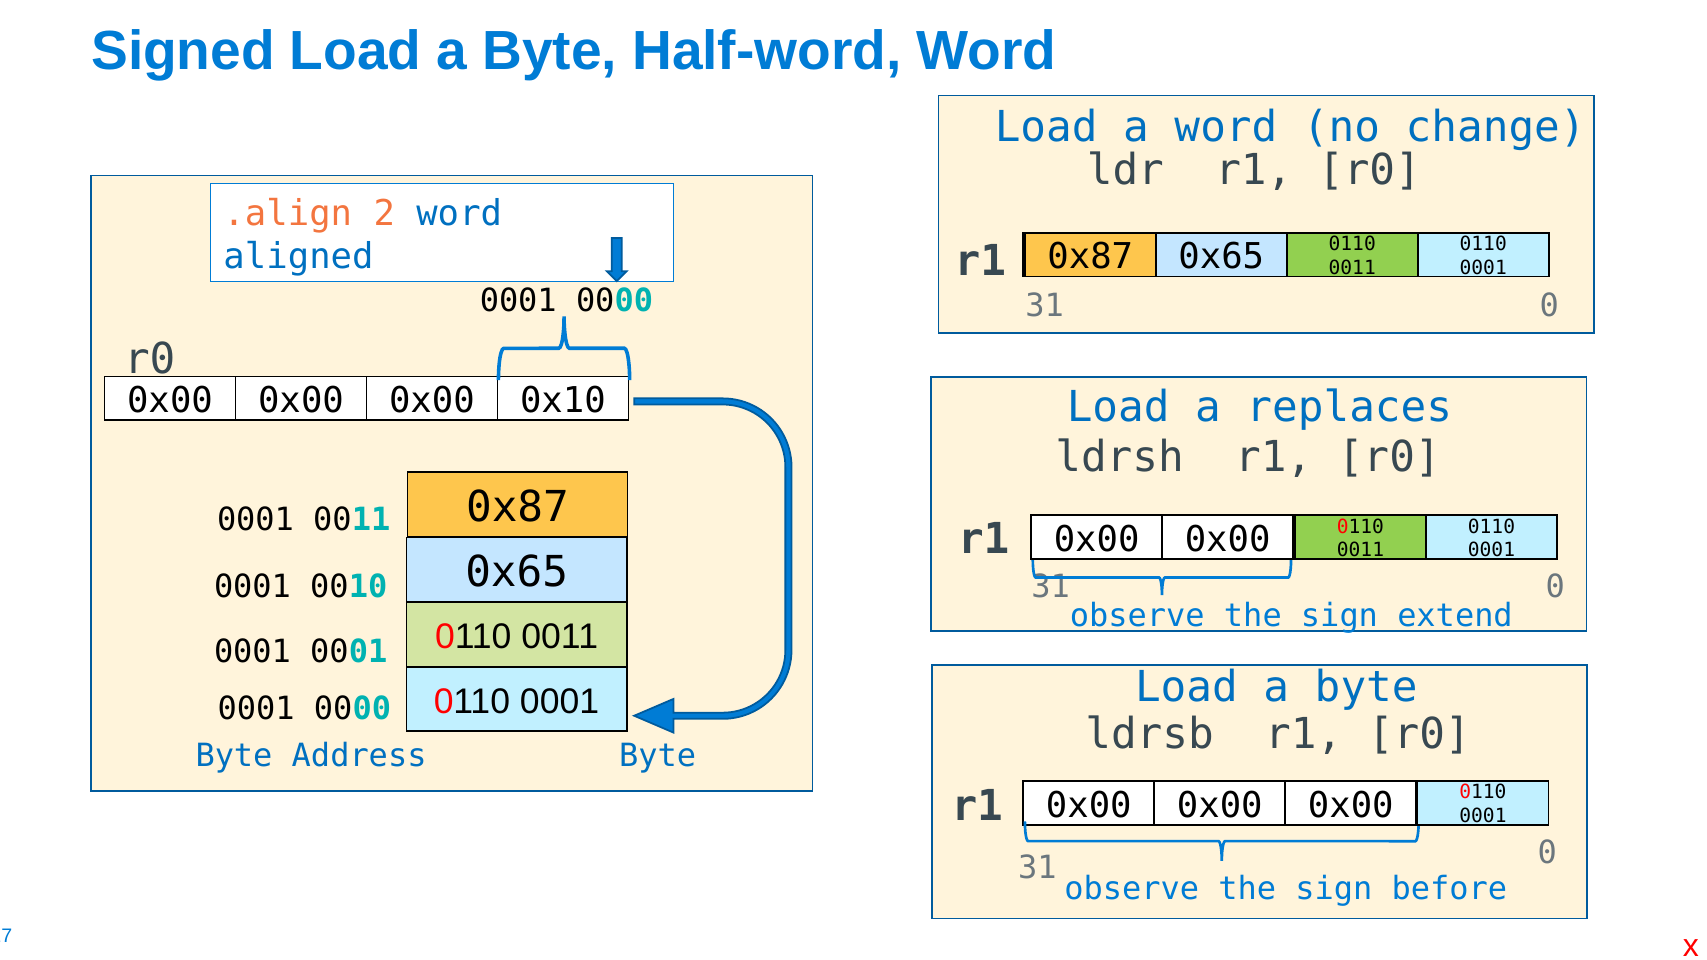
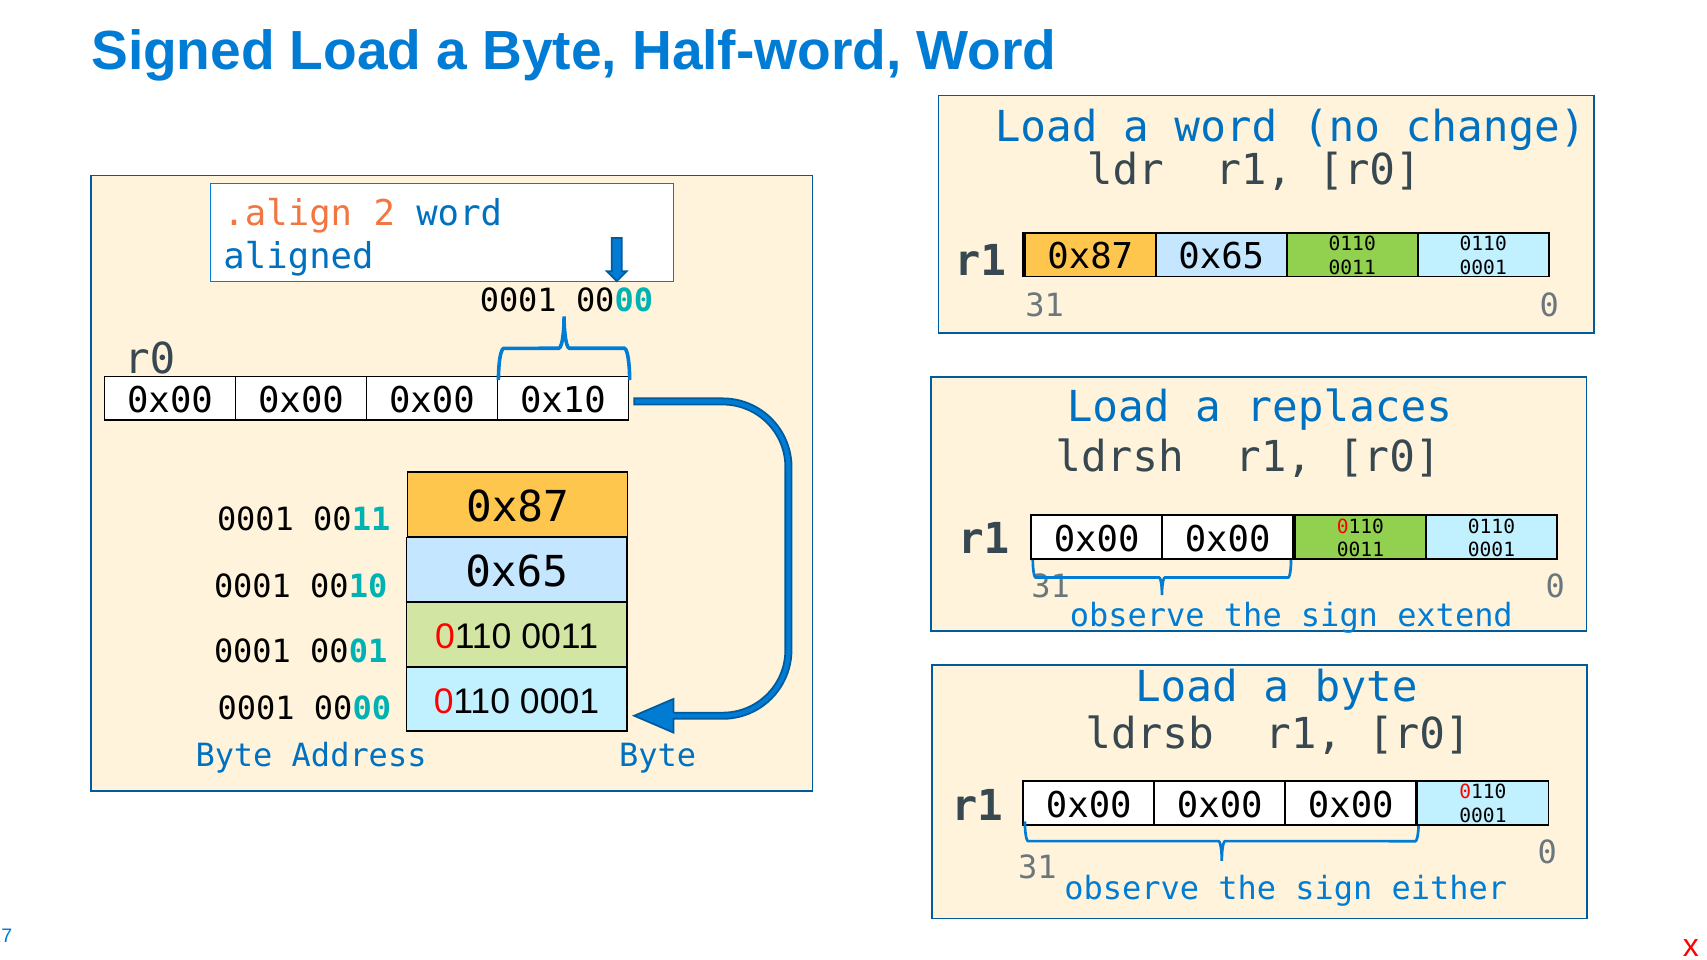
before: before -> either (1449, 889)
